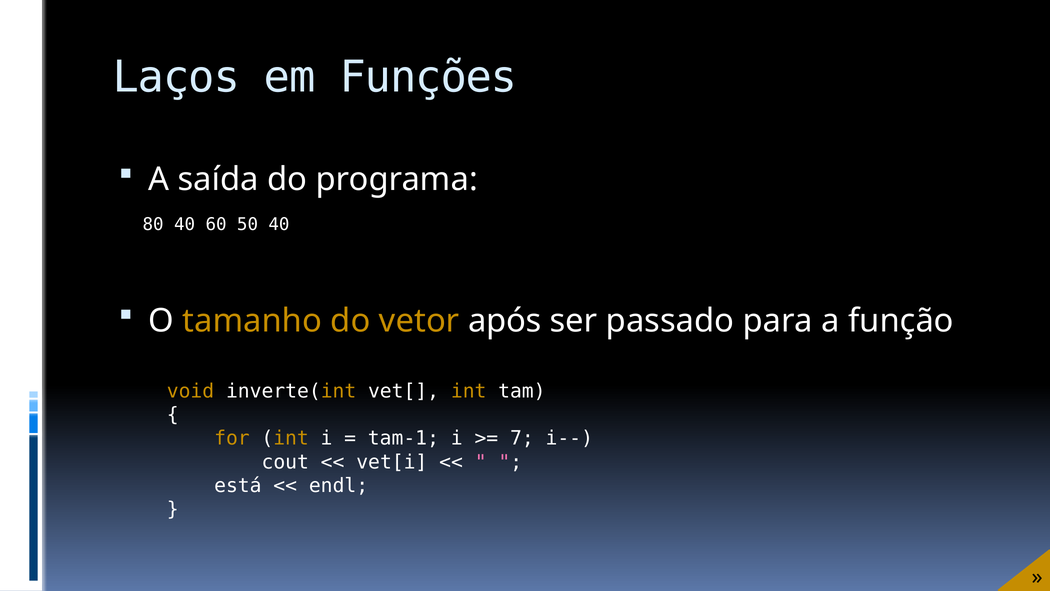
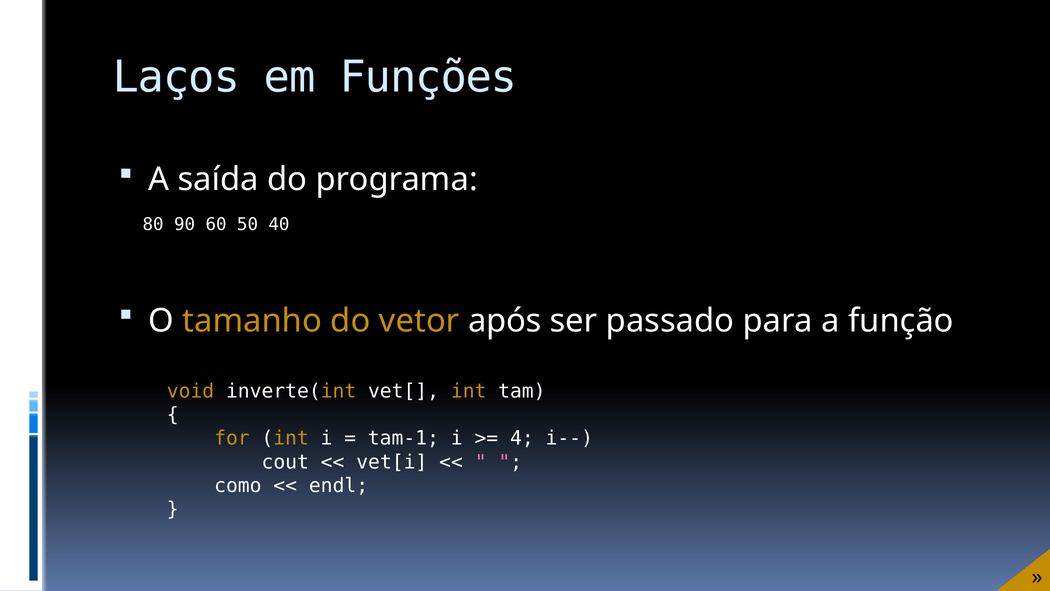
80 40: 40 -> 90 (185, 224)
7: 7 -> 4 (522, 438)
está: está -> como (238, 485)
